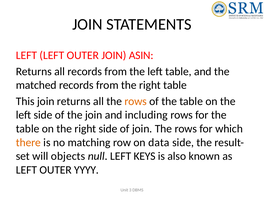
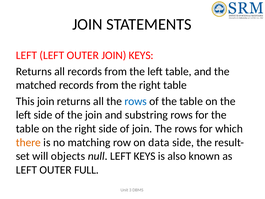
JOIN ASIN: ASIN -> KEYS (141, 55)
rows colour: orange -> blue (136, 101)
including: including -> substring (146, 115)
YYYY: YYYY -> FULL (86, 170)
